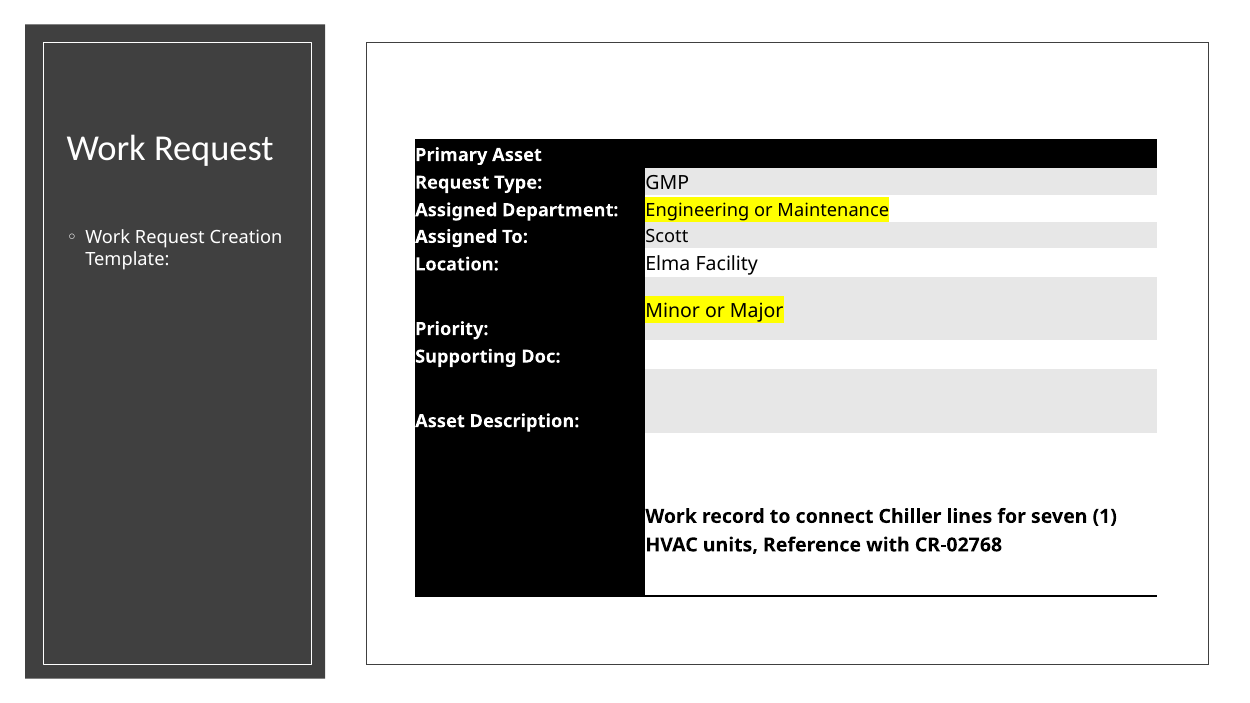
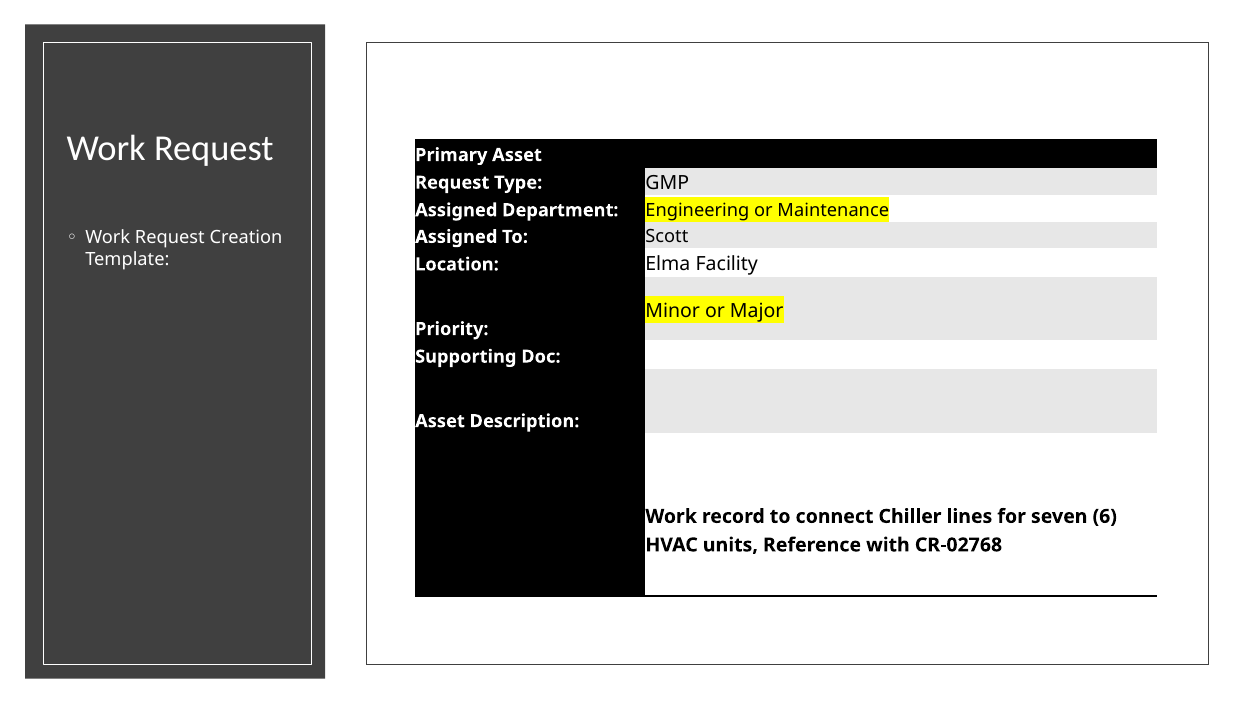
1: 1 -> 6 (1105, 517)
